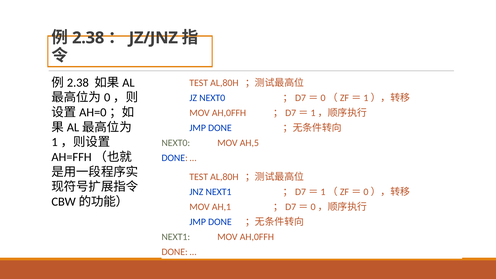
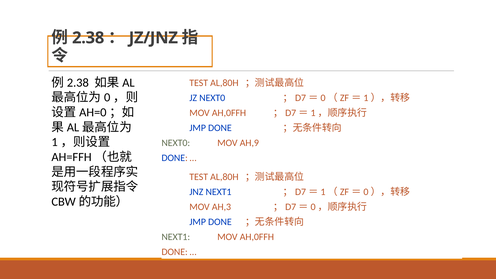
AH,5: AH,5 -> AH,9 (249, 143)
AH,1: AH,1 -> AH,3 (221, 207)
